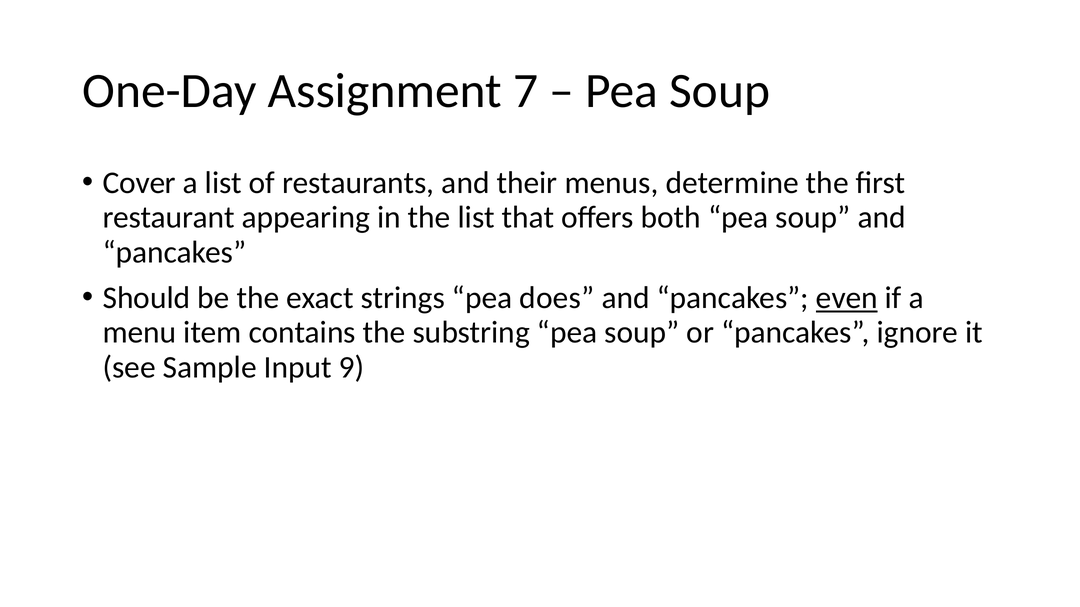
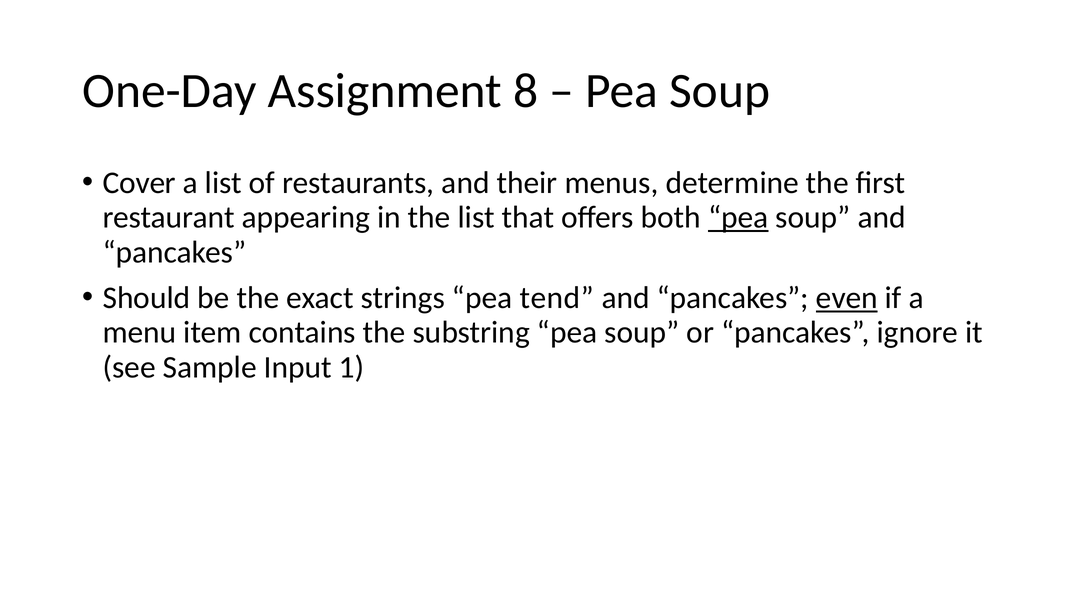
7: 7 -> 8 (526, 91)
pea underline: none -> present (738, 218)
does: does -> tend (557, 298)
9: 9 -> 1 (352, 367)
